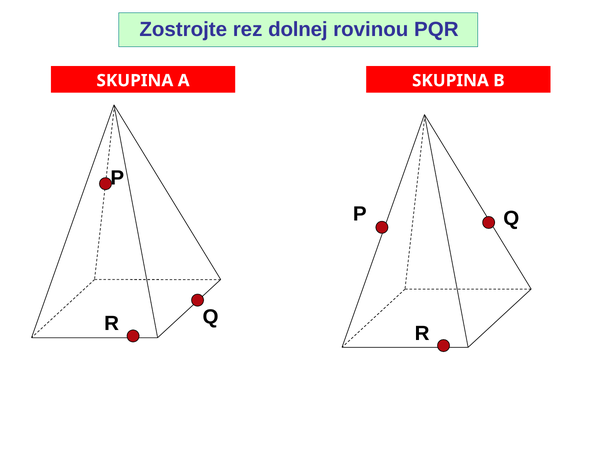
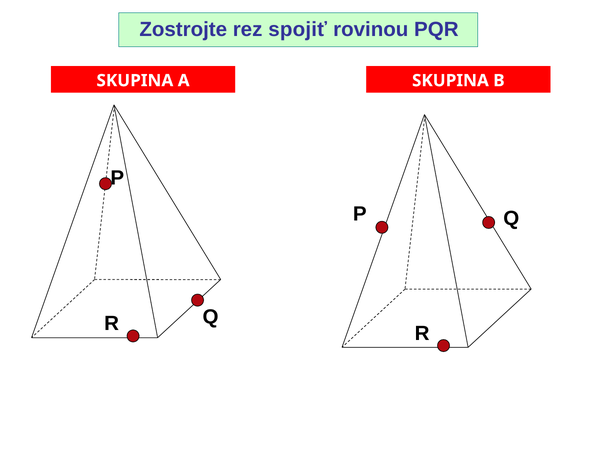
dolnej: dolnej -> spojiť (298, 30)
